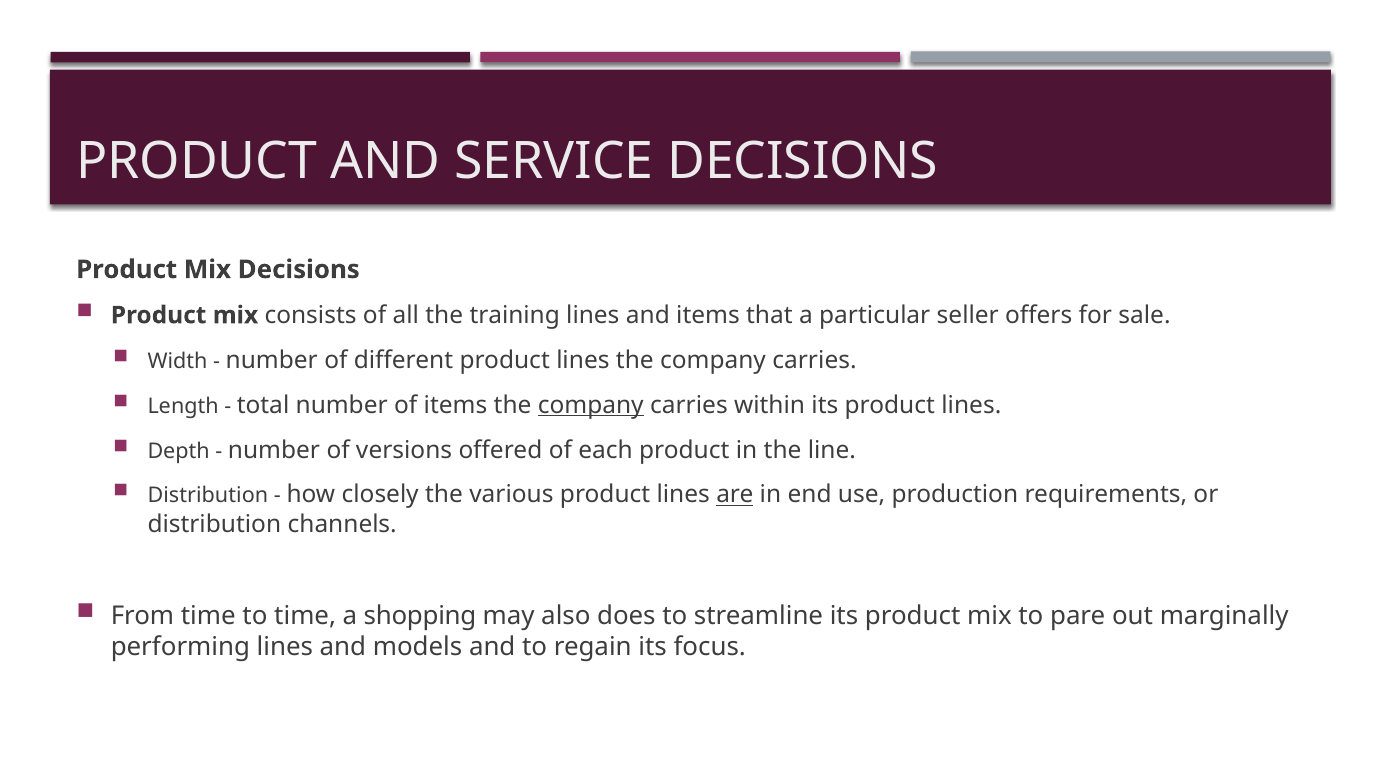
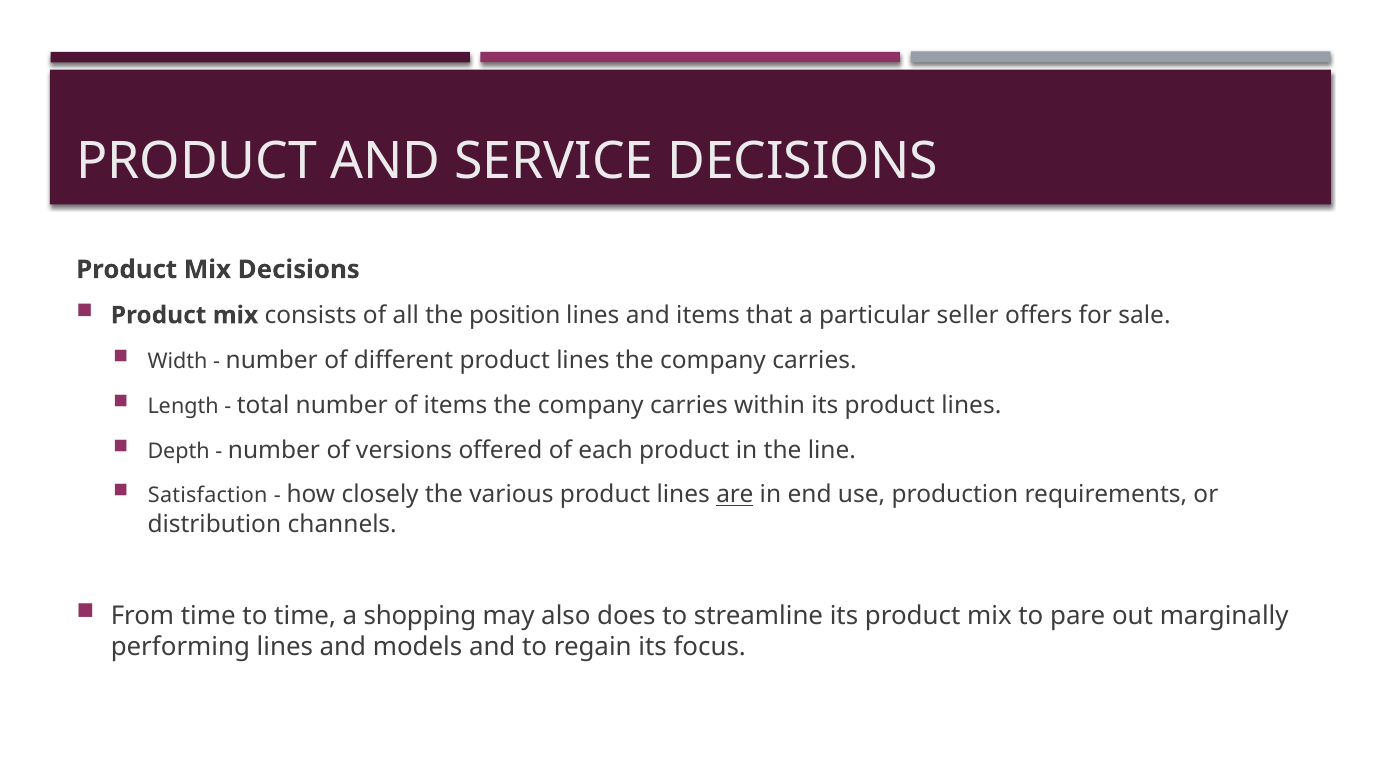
training: training -> position (515, 315)
company underline: present -> none (591, 405)
Distribution: Distribution -> Satisfaction (208, 496)
